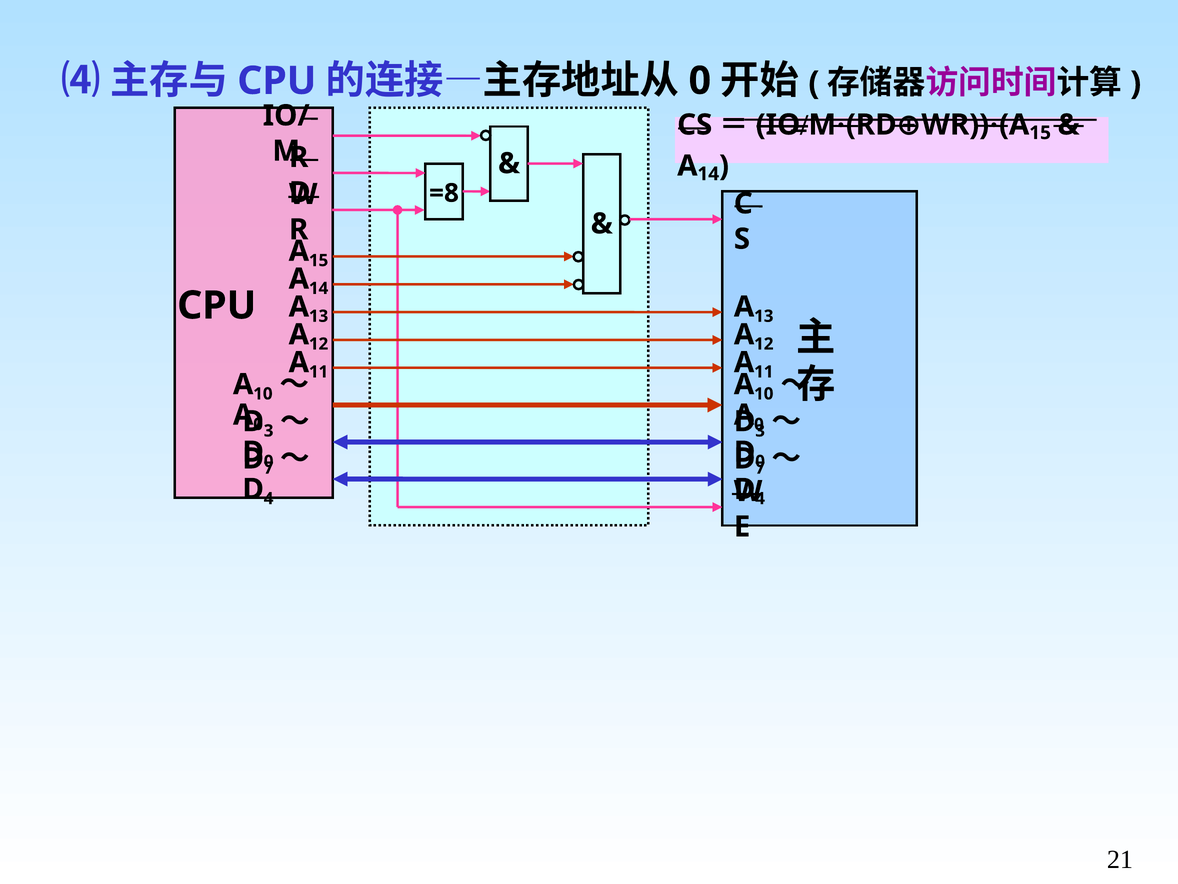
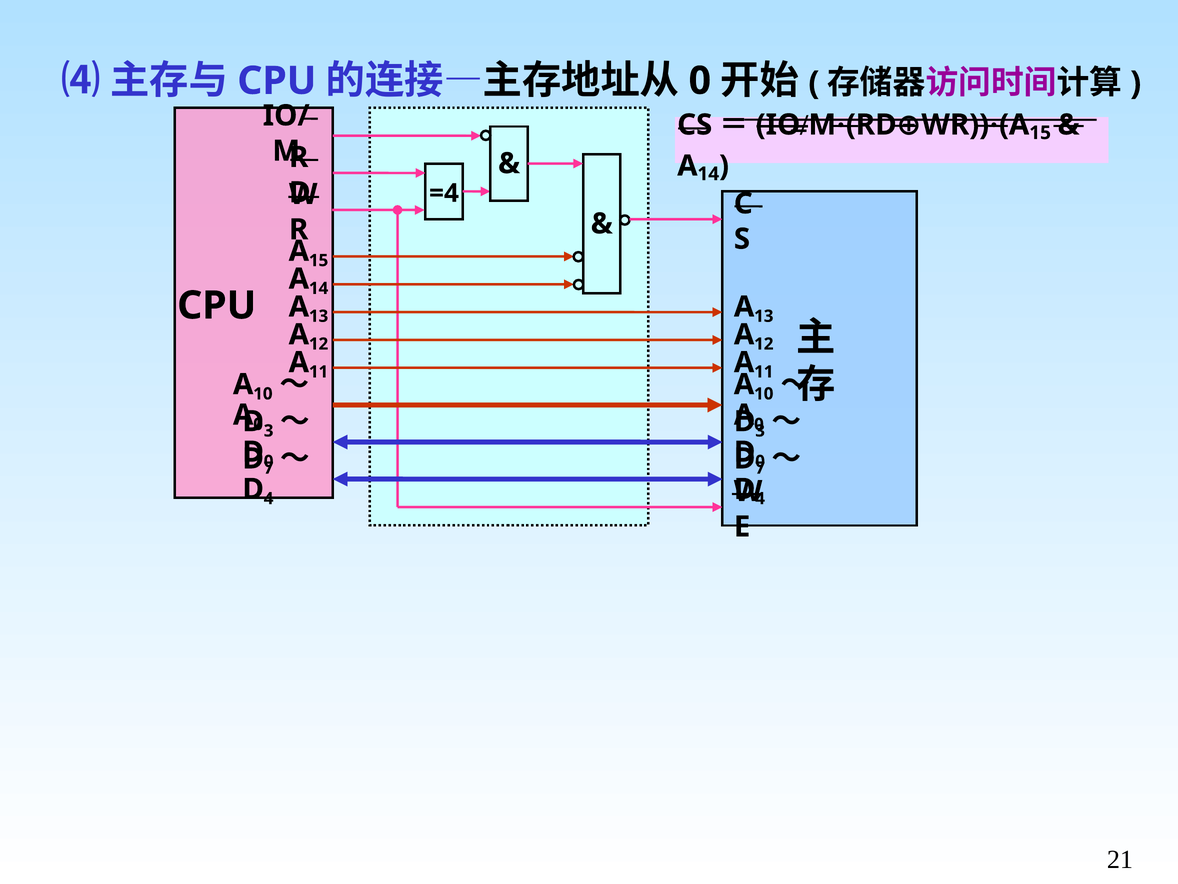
=8: =8 -> =4 (444, 193)
